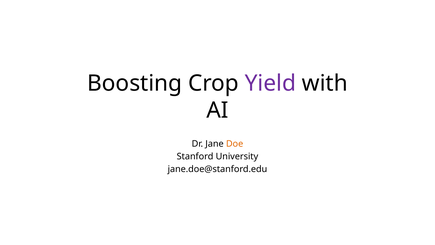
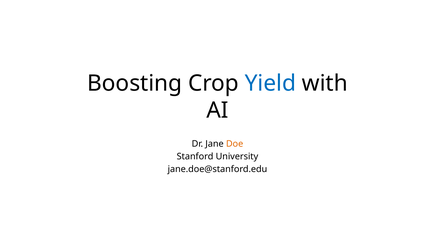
Yield colour: purple -> blue (270, 83)
